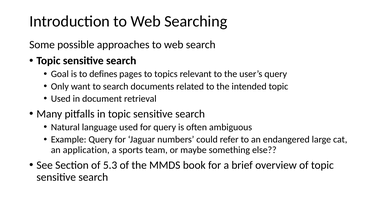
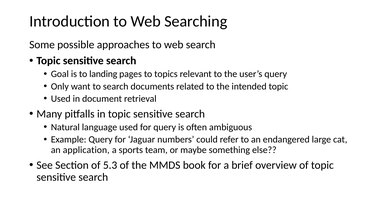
defines: defines -> landing (103, 74)
